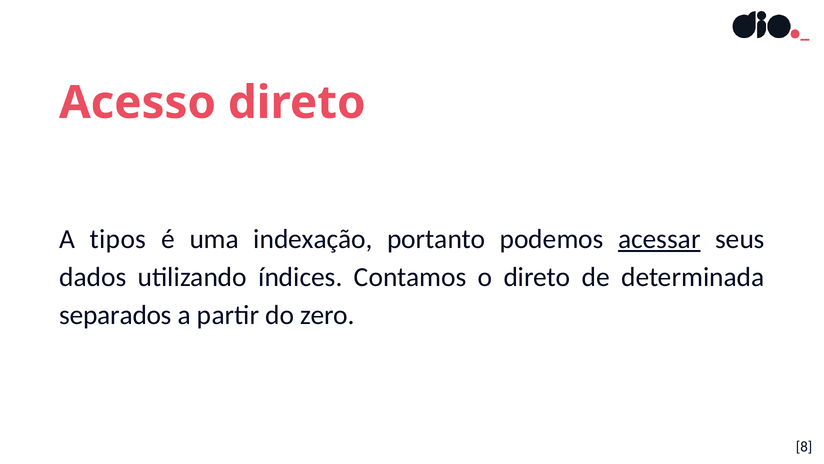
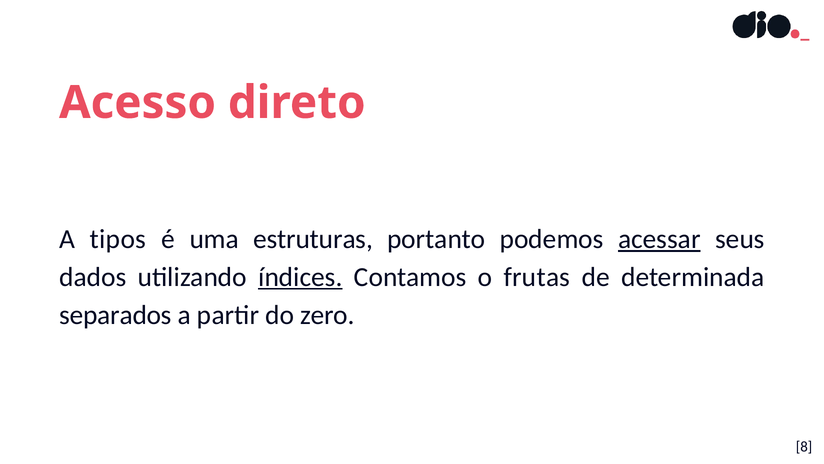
indexação: indexação -> estruturas (313, 239)
índices underline: none -> present (300, 277)
o direto: direto -> frutas (537, 277)
